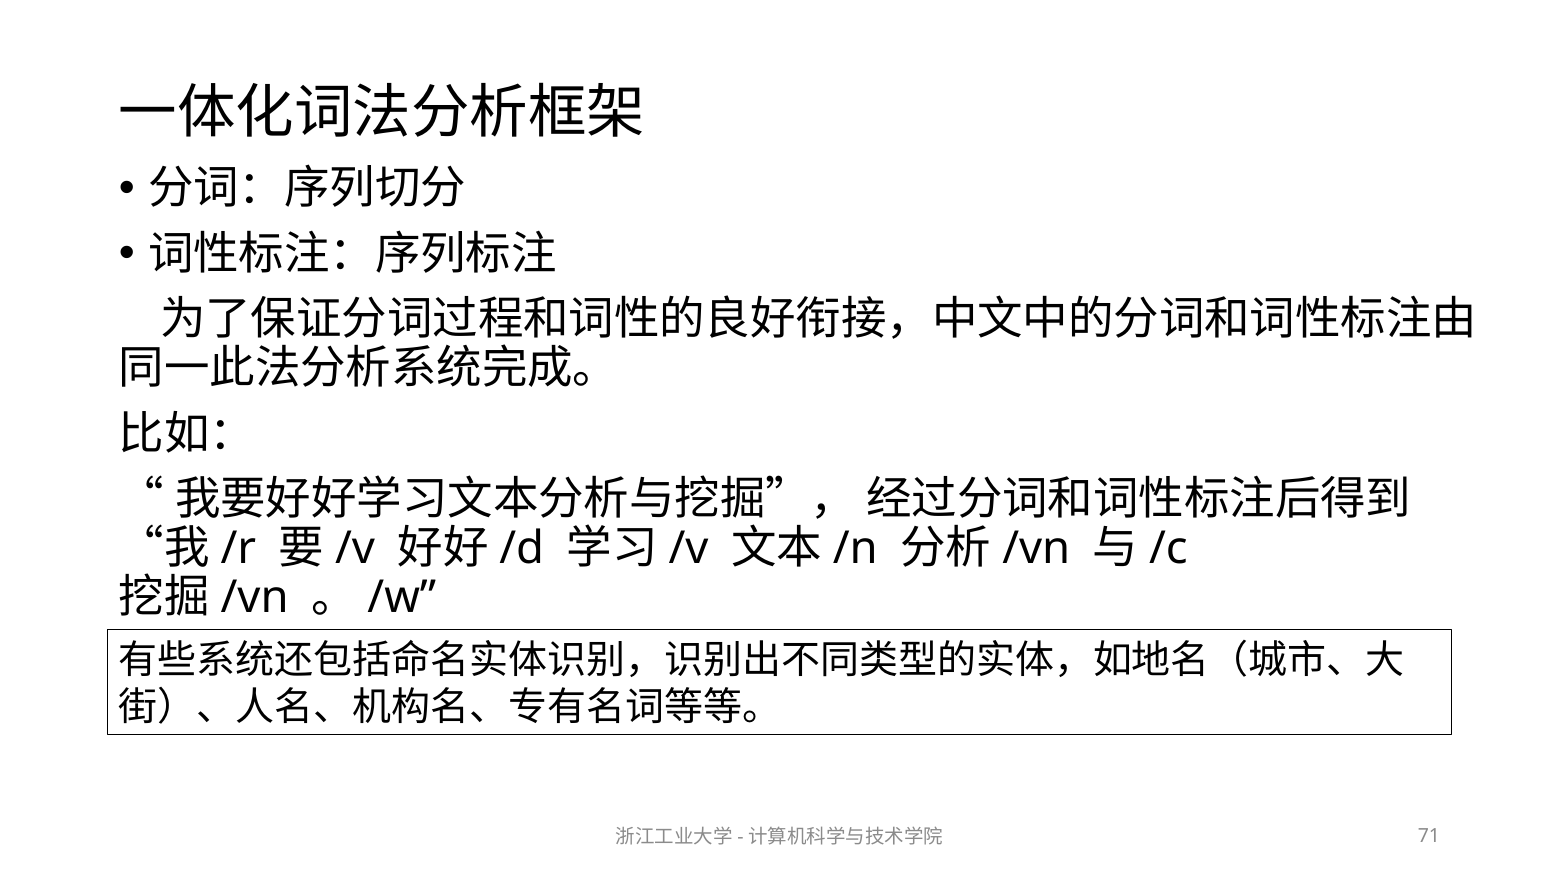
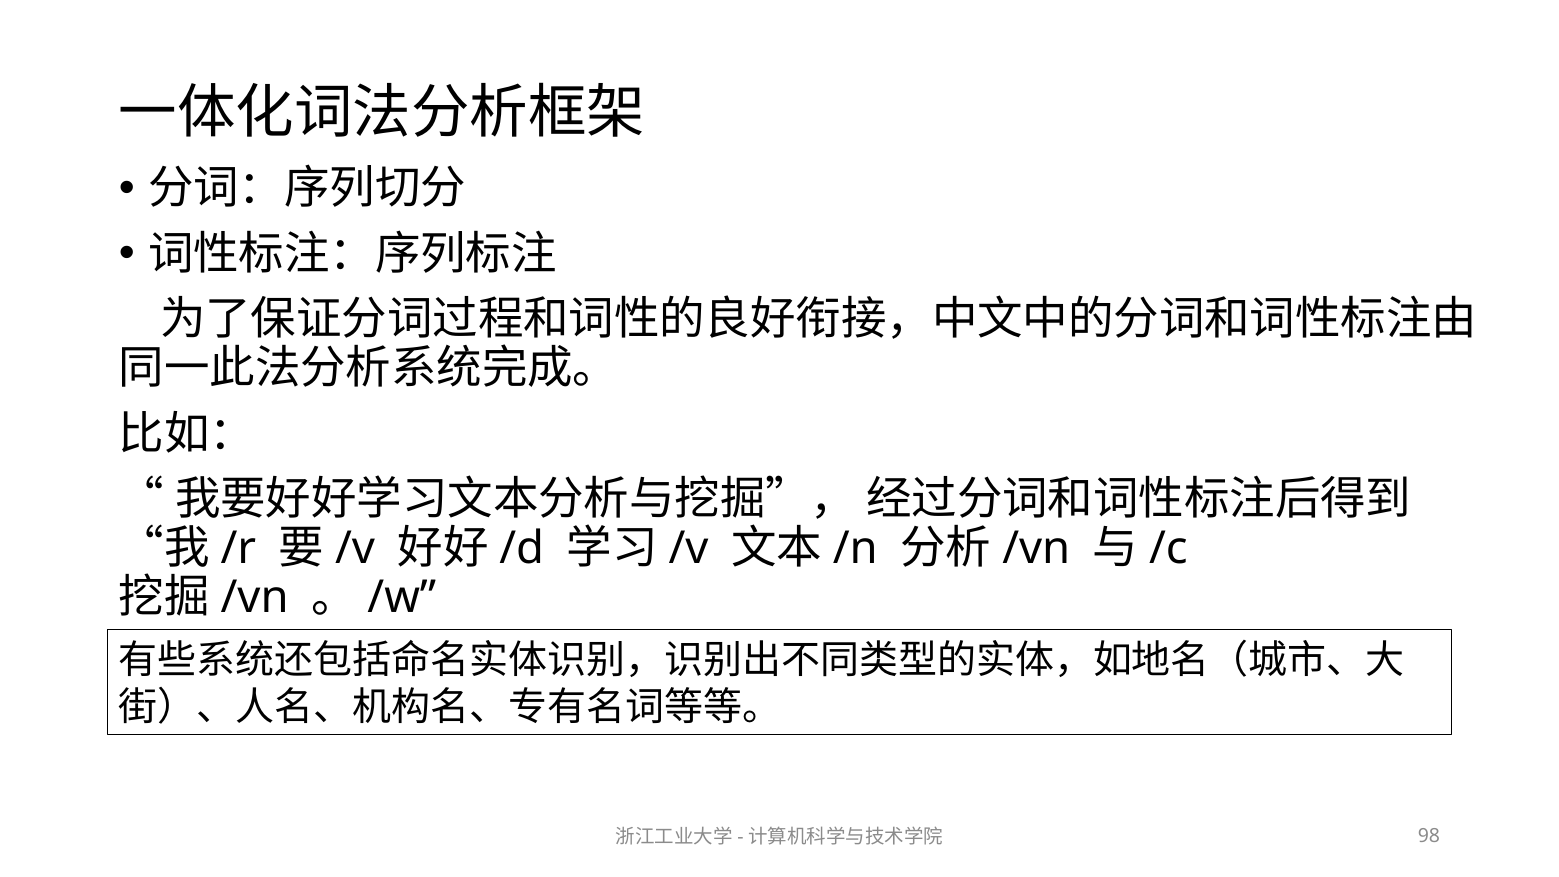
71: 71 -> 98 (1429, 836)
